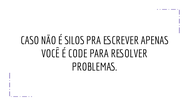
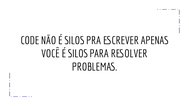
CASO: CASO -> CODE (30, 41)
VOCÊ É CODE: CODE -> SILOS (78, 54)
